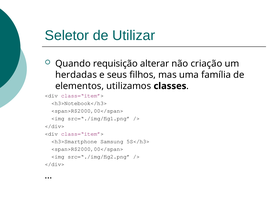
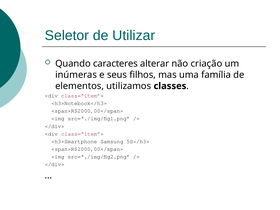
requisição: requisição -> caracteres (115, 64)
herdadas: herdadas -> inúmeras (76, 75)
